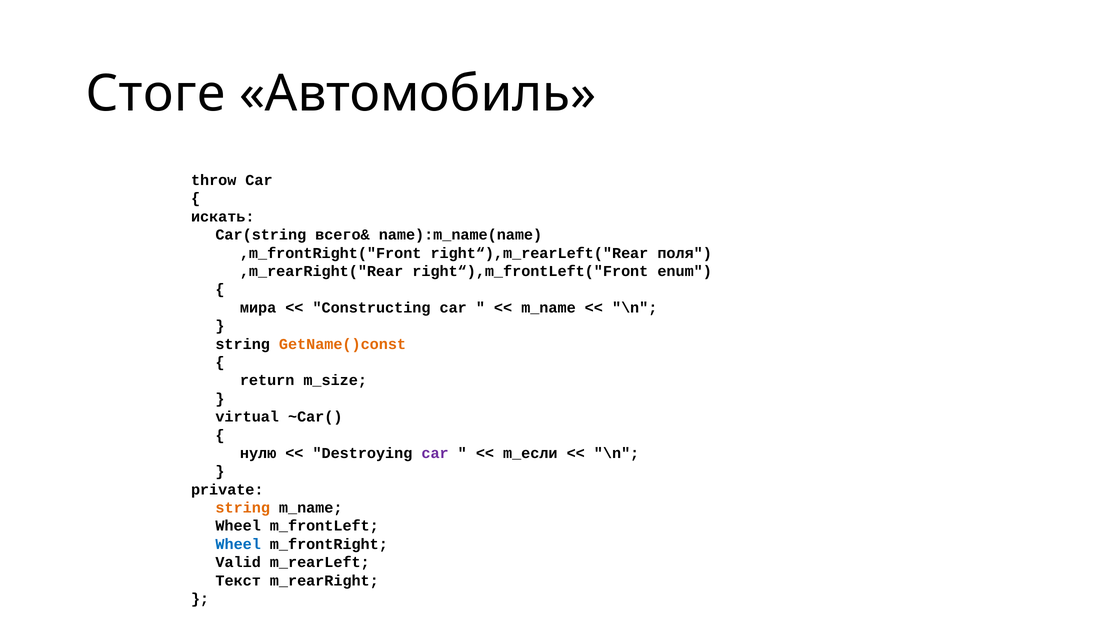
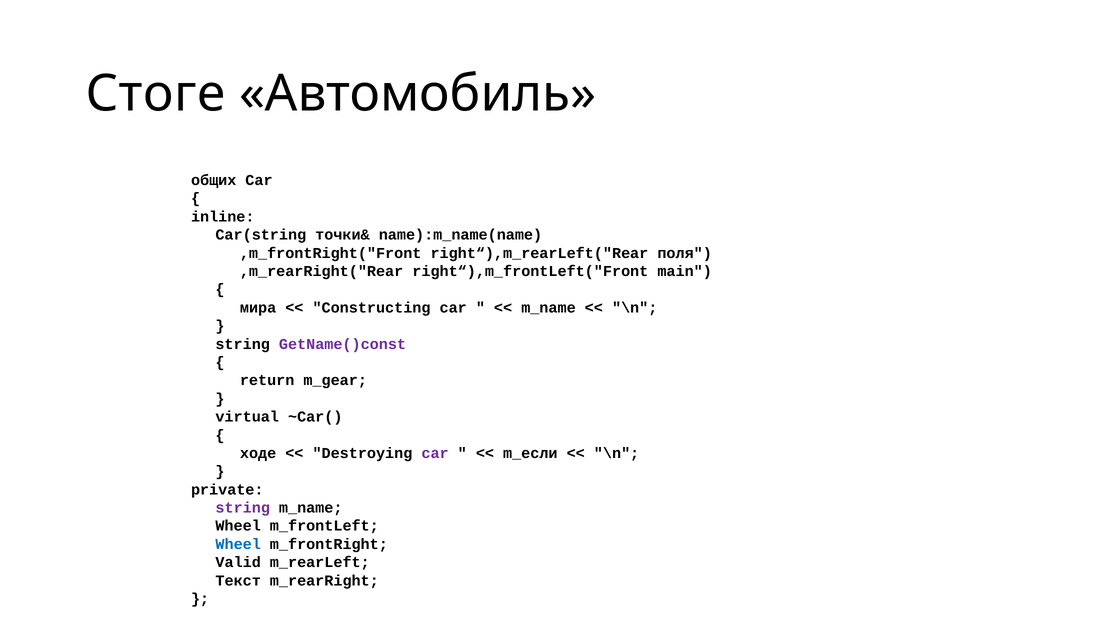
throw: throw -> общих (214, 180)
искать: искать -> inline (223, 217)
всего&: всего& -> точки& (342, 235)
enum: enum -> main (685, 271)
GetName()const colour: orange -> purple (343, 344)
m_size: m_size -> m_gear (335, 381)
нулю: нулю -> ходе (258, 454)
string colour: orange -> purple (243, 508)
